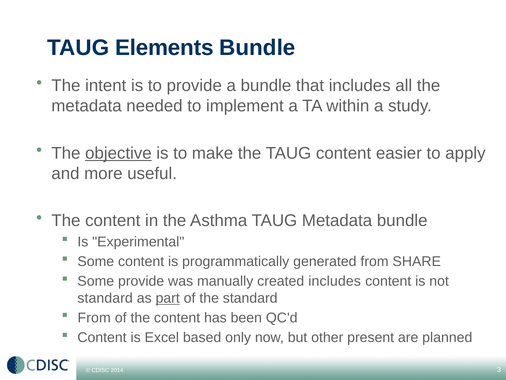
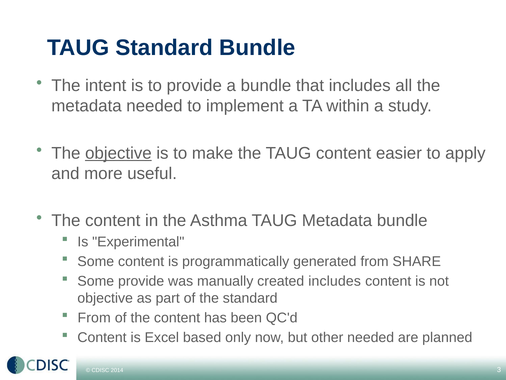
TAUG Elements: Elements -> Standard (164, 48)
standard: standard -> objective (105, 298)
part underline: present -> none (168, 298)
other present: present -> needed (371, 337)
